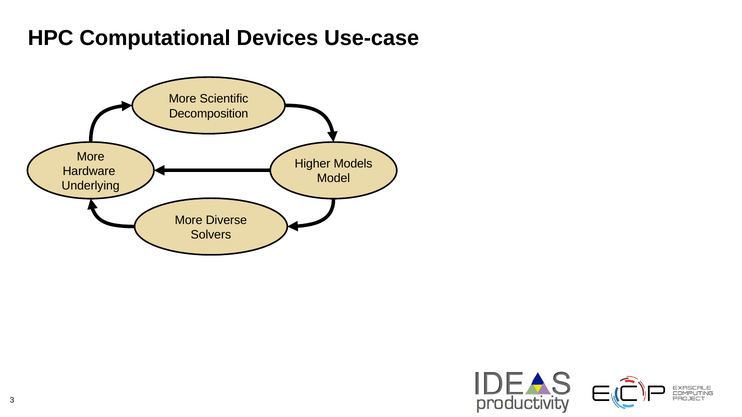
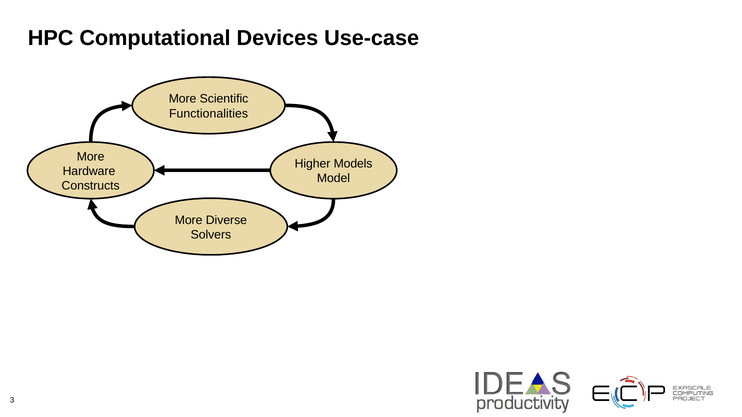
Decomposition: Decomposition -> Functionalities (209, 114)
Underlying: Underlying -> Constructs (91, 186)
